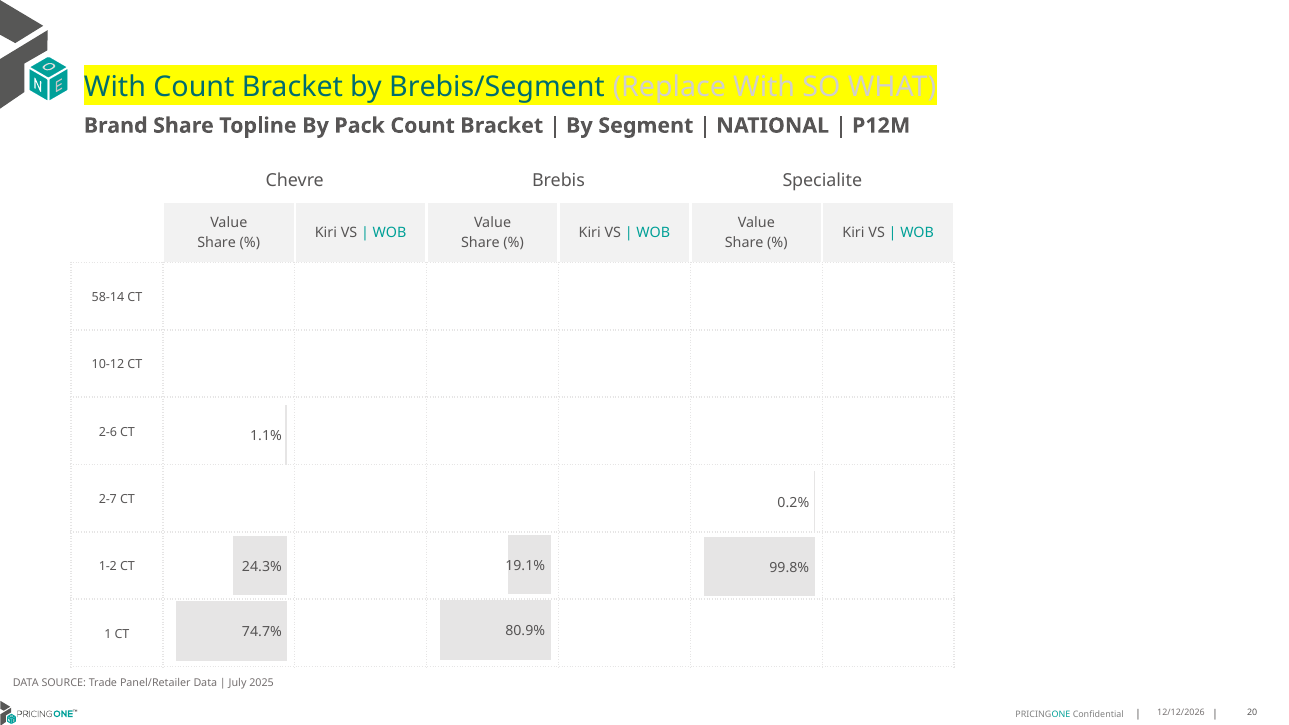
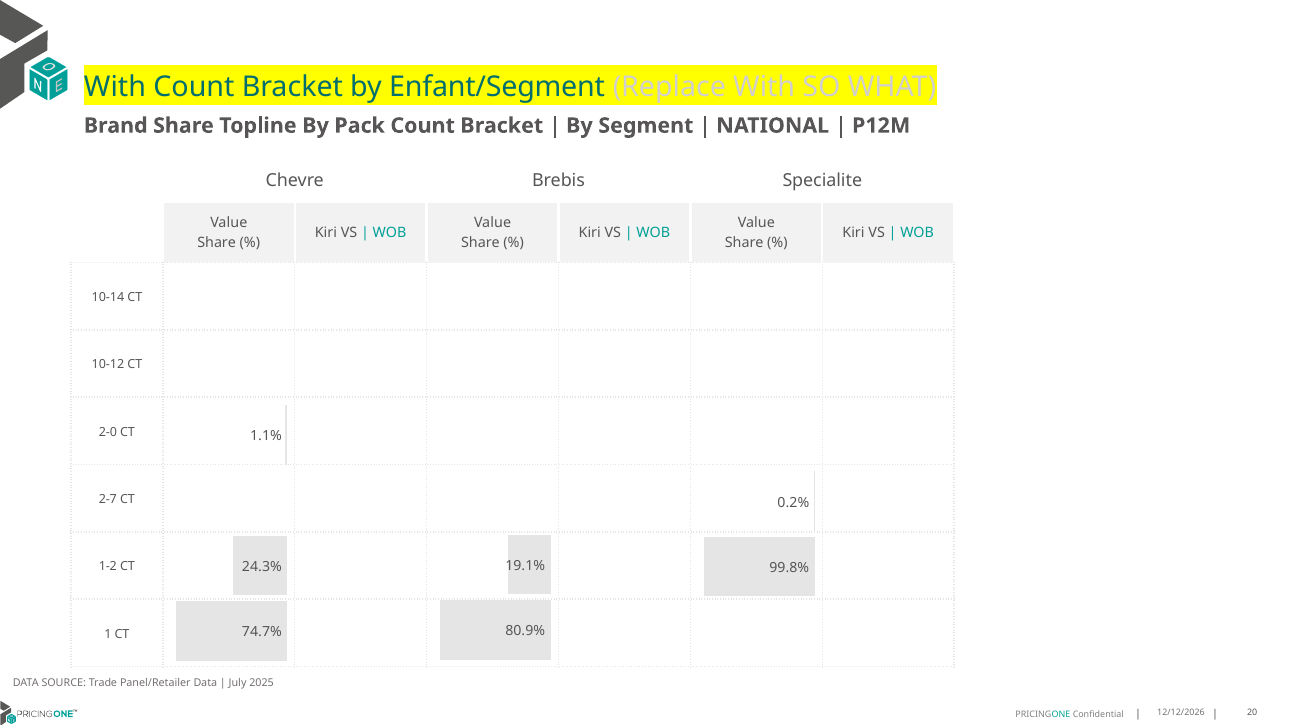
Brebis/Segment: Brebis/Segment -> Enfant/Segment (497, 87)
58-14: 58-14 -> 10-14 (108, 297)
2-6: 2-6 -> 2-0 (108, 432)
